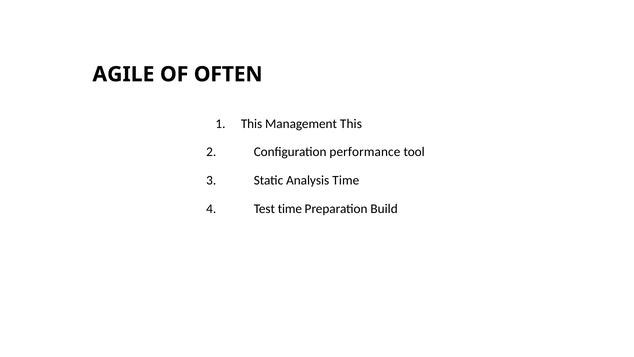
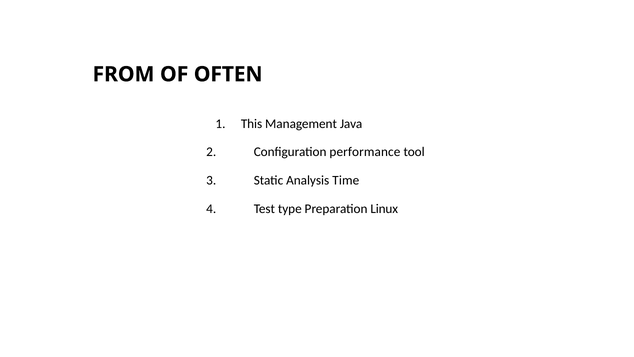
AGILE: AGILE -> FROM (123, 74)
Management This: This -> Java (351, 124)
Test time: time -> type (290, 209)
Build: Build -> Linux (384, 209)
